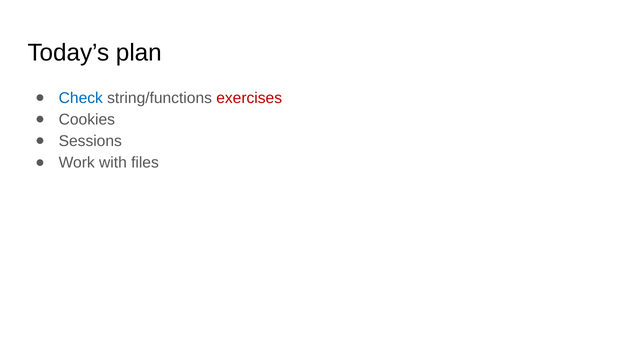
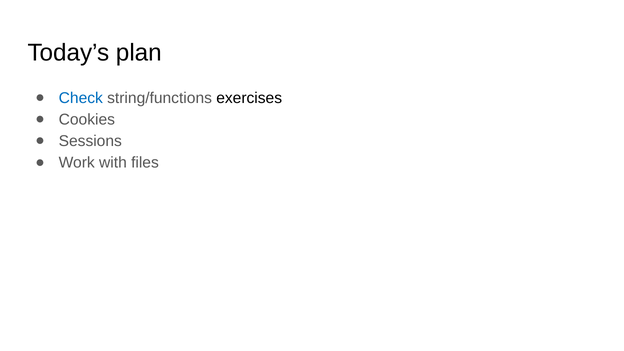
exercises colour: red -> black (249, 98)
